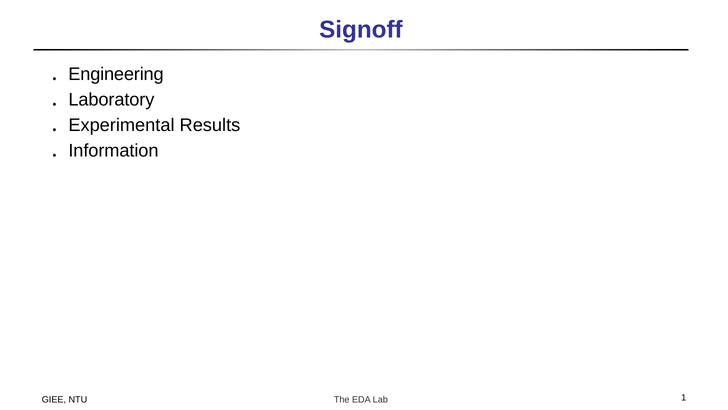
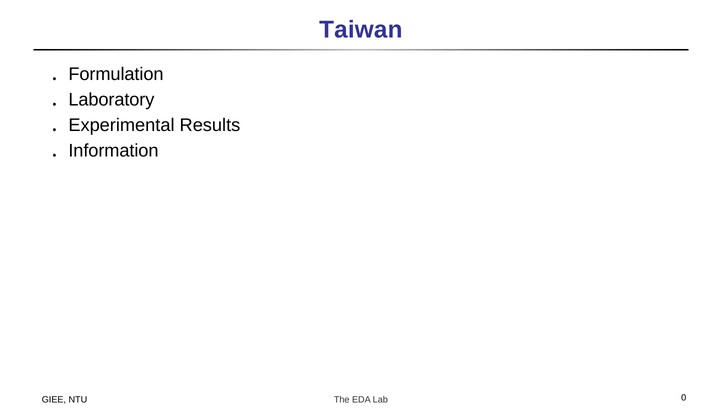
Signoff: Signoff -> Taiwan (361, 30)
Engineering: Engineering -> Formulation (116, 74)
1: 1 -> 0 (684, 397)
